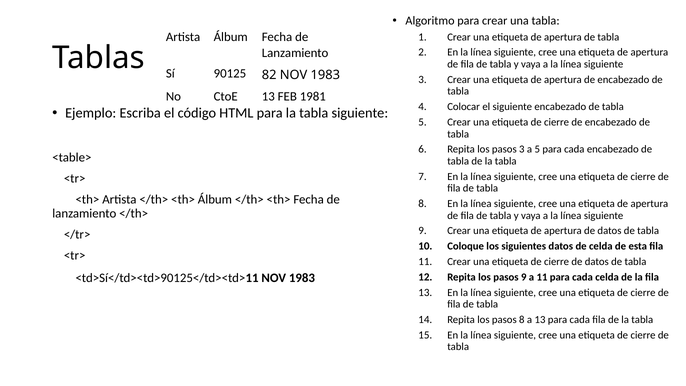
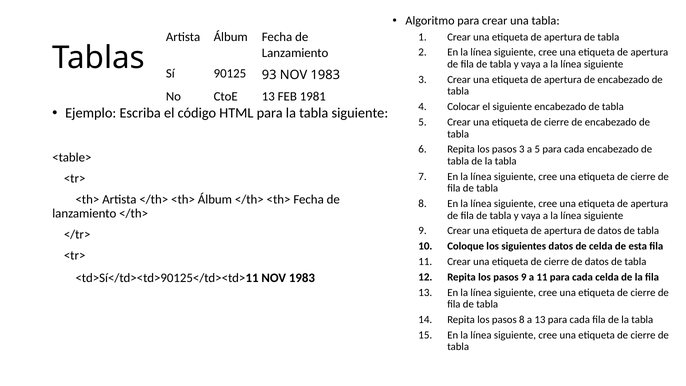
82: 82 -> 93 (269, 75)
